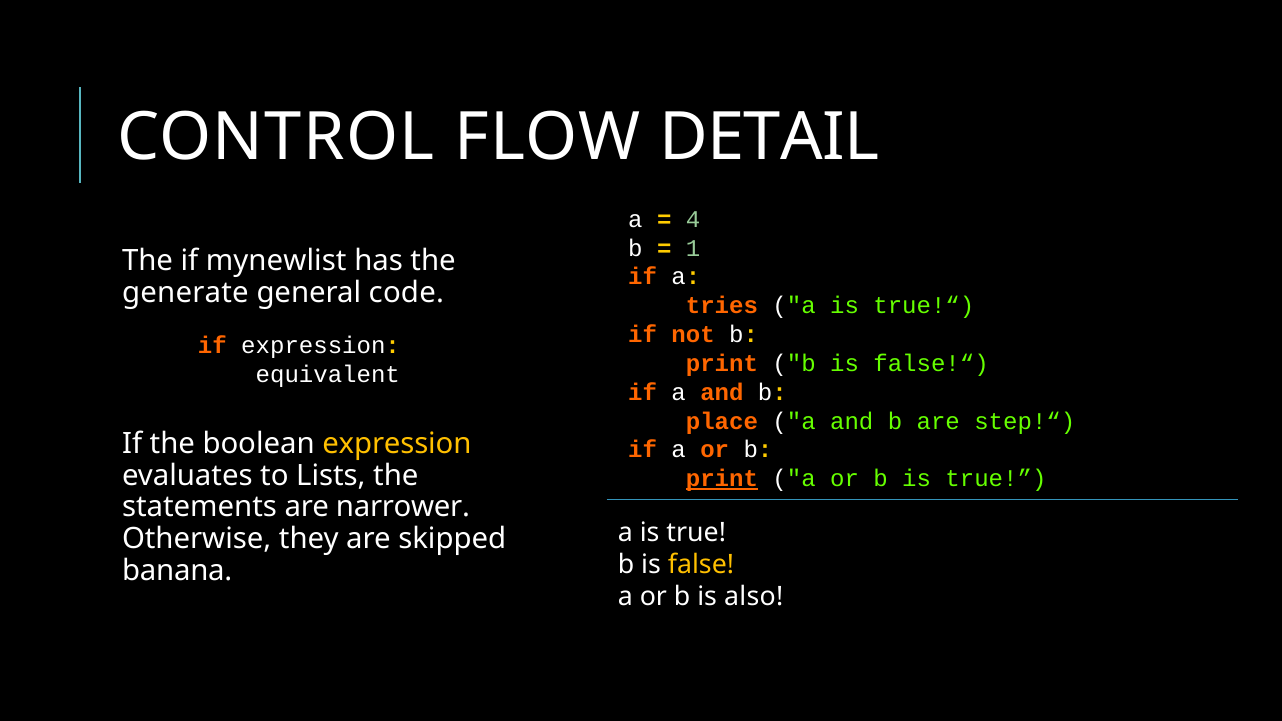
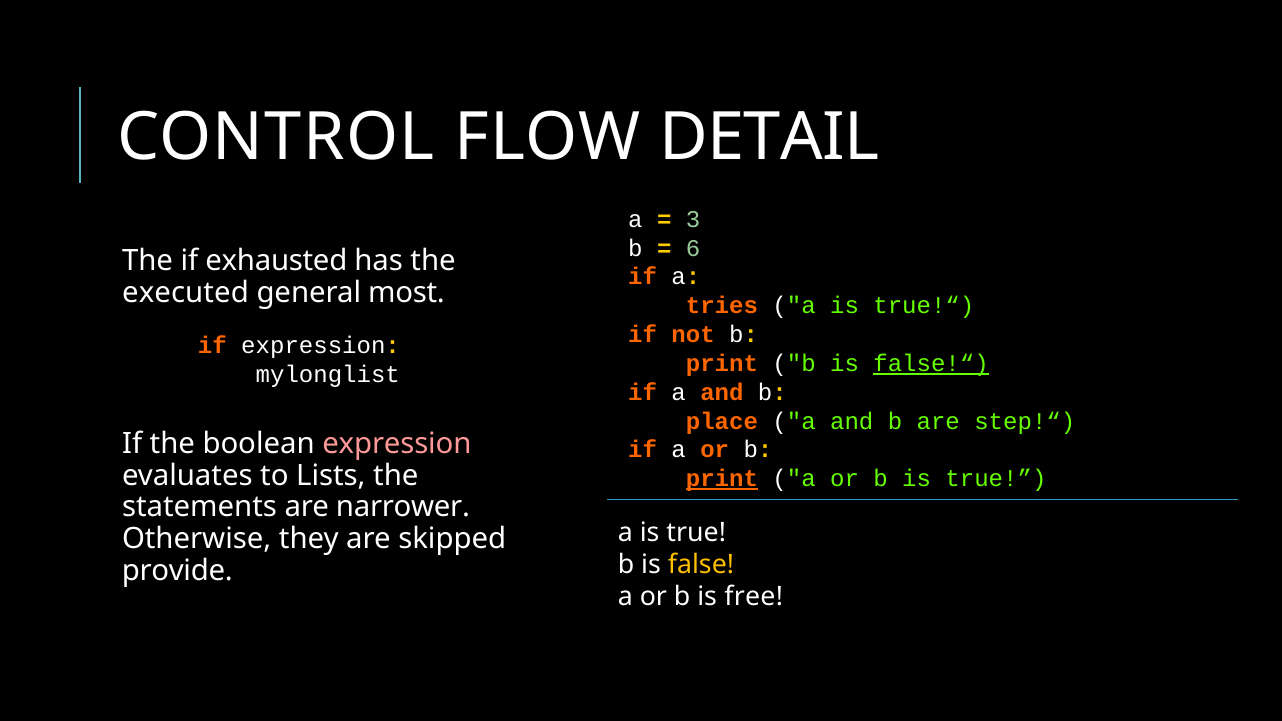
4: 4 -> 3 (693, 219)
1: 1 -> 6 (693, 248)
mynewlist: mynewlist -> exhausted (276, 261)
generate: generate -> executed (185, 293)
code: code -> most (407, 293)
false!“ underline: none -> present (931, 364)
equivalent: equivalent -> mylonglist (328, 374)
expression colour: yellow -> pink (397, 444)
banana: banana -> provide (177, 571)
also: also -> free (754, 597)
